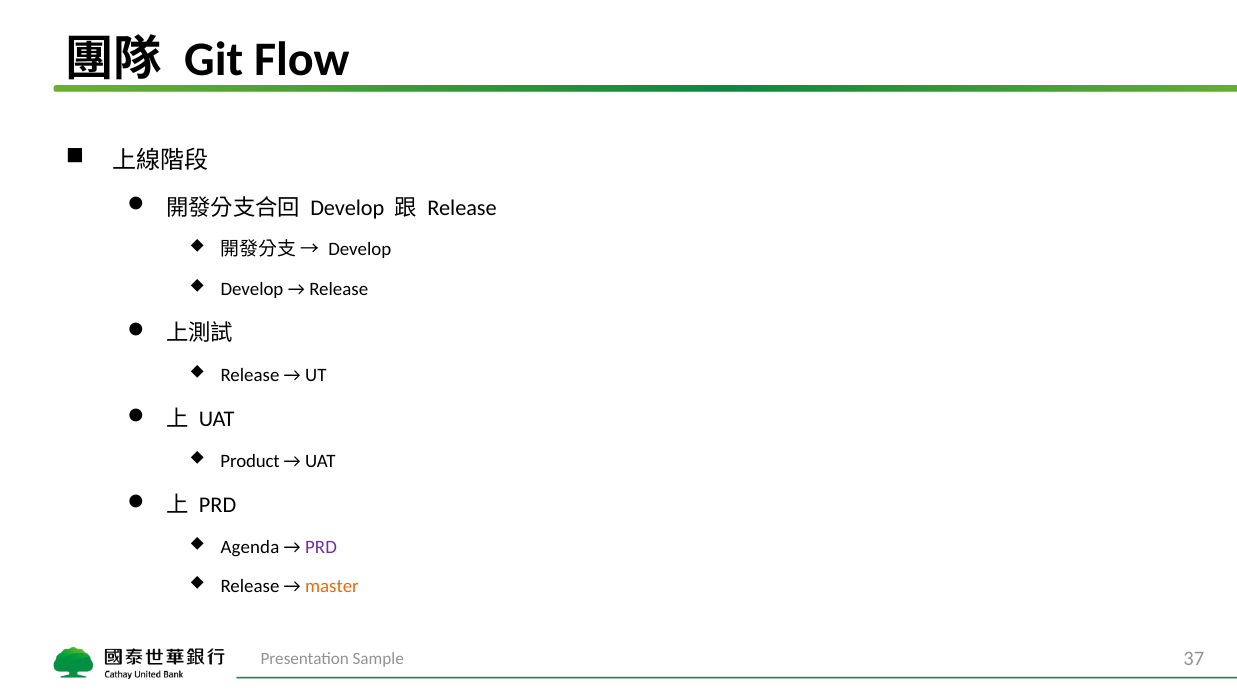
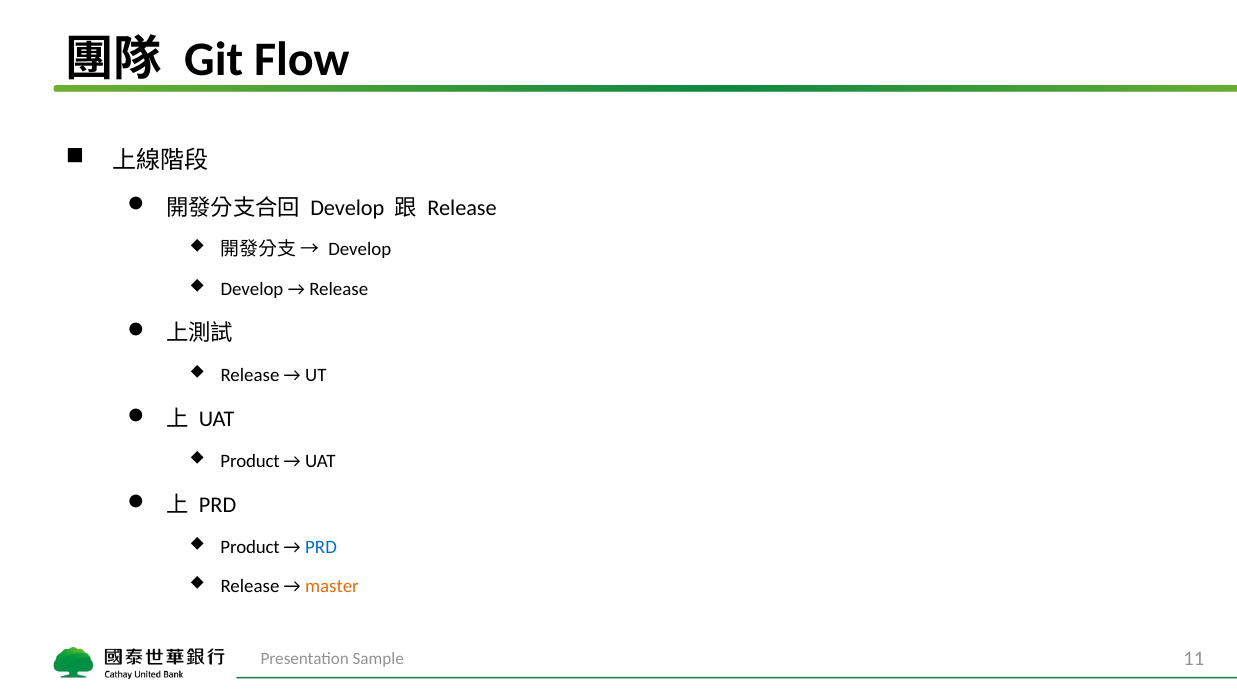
Agenda: Agenda -> Product (250, 547)
PRD colour: purple -> blue (321, 547)
37: 37 -> 11 (1194, 658)
